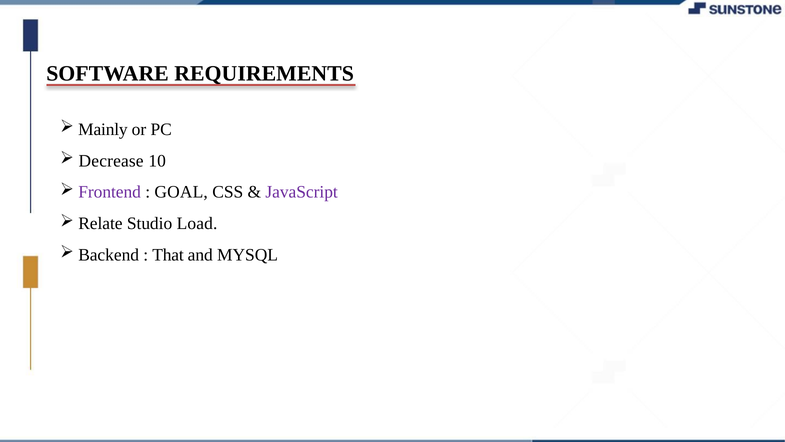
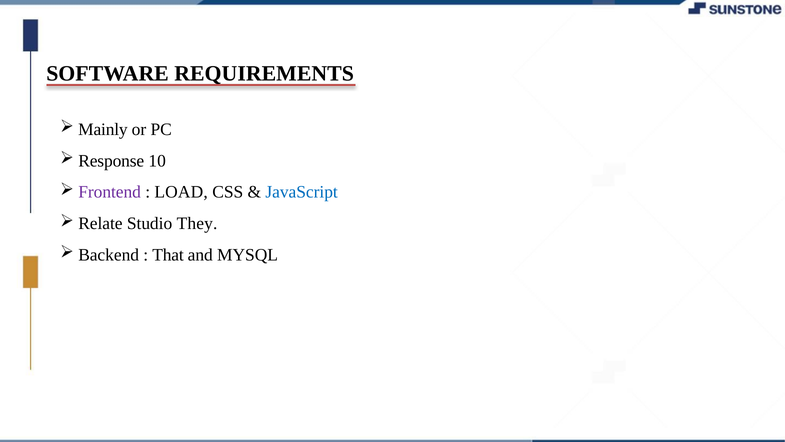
Decrease: Decrease -> Response (111, 161)
GOAL: GOAL -> LOAD (181, 192)
JavaScript colour: purple -> blue (302, 192)
Load: Load -> They (197, 223)
